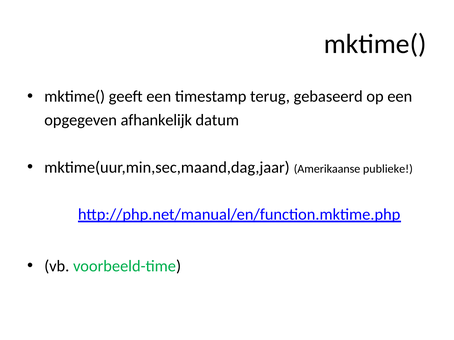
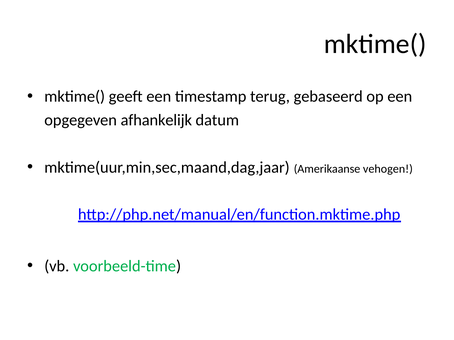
publieke: publieke -> vehogen (388, 169)
